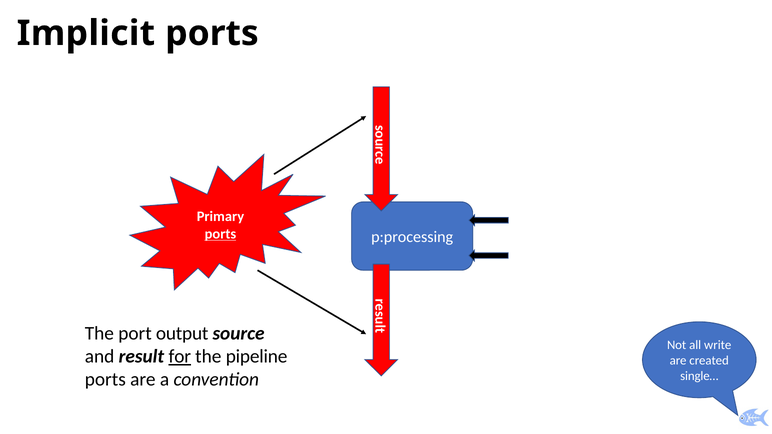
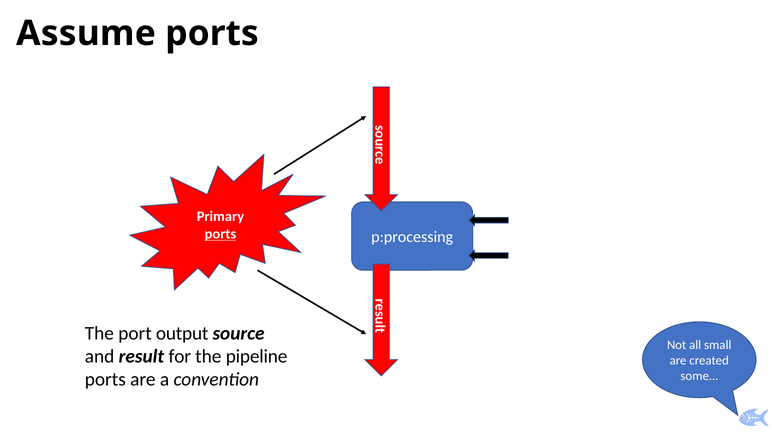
Implicit: Implicit -> Assume (86, 33)
write: write -> small (718, 345)
for underline: present -> none (180, 357)
single…: single… -> some… (699, 376)
